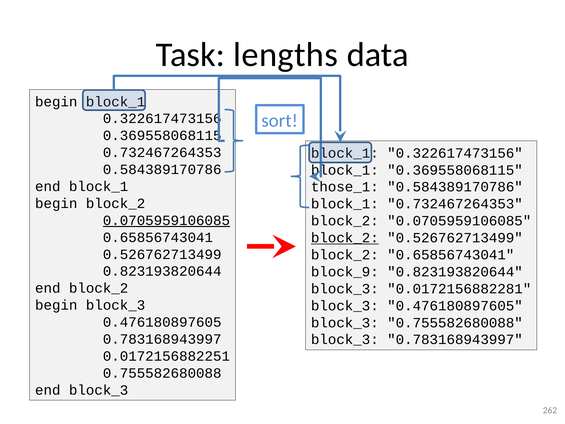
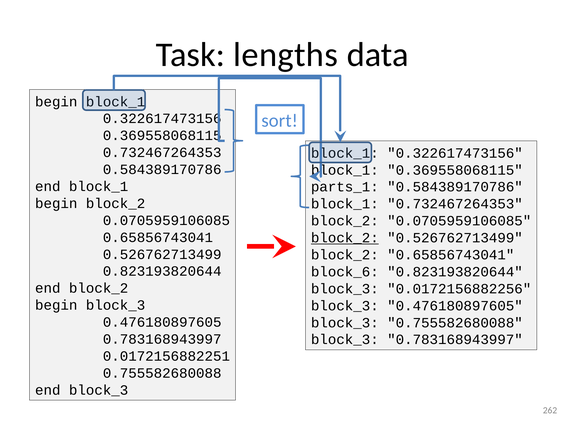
those_1: those_1 -> parts_1 (345, 187)
0.0705959106085 underline: present -> none (166, 220)
block_9: block_9 -> block_6 (345, 272)
0.0172156882281: 0.0172156882281 -> 0.0172156882256 (459, 289)
